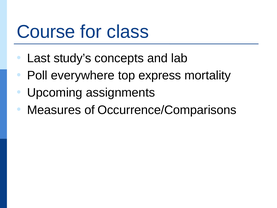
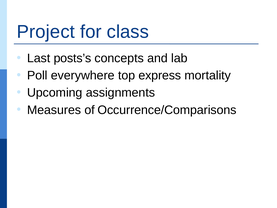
Course: Course -> Project (46, 32)
study’s: study’s -> posts’s (72, 58)
